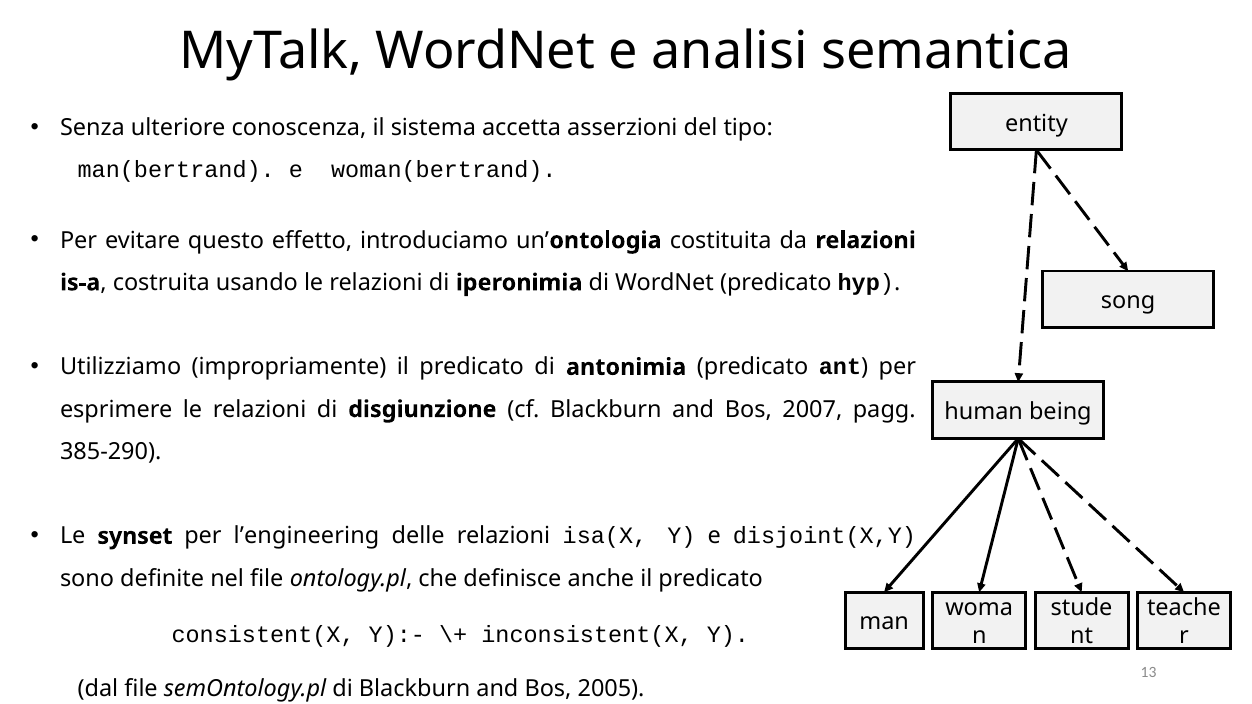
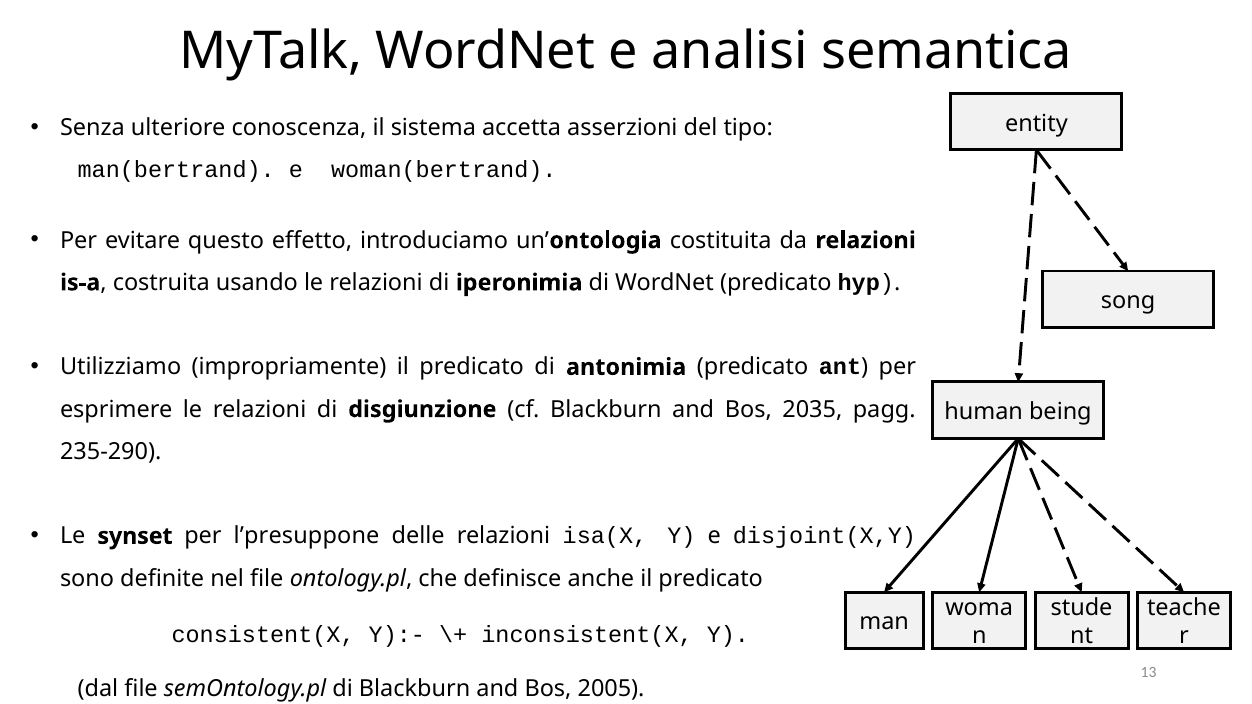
2007: 2007 -> 2035 (812, 410)
385-290: 385-290 -> 235-290 (111, 452)
l’engineering: l’engineering -> l’presuppone (307, 536)
